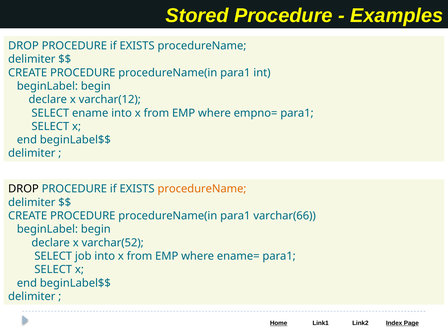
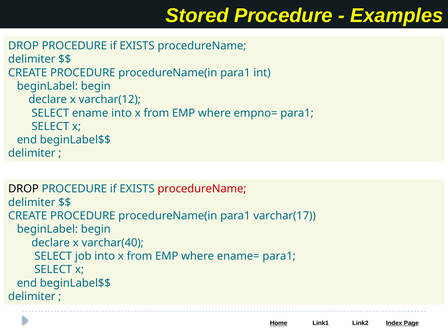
procedureName colour: orange -> red (202, 189)
varchar(66: varchar(66 -> varchar(17 (285, 216)
varchar(52: varchar(52 -> varchar(40 (113, 243)
